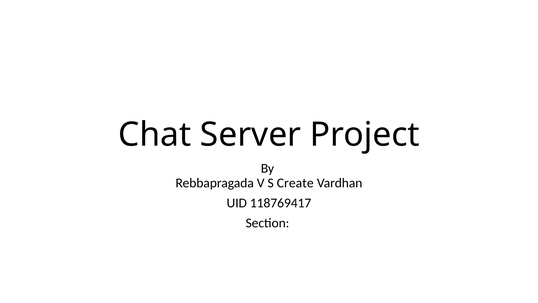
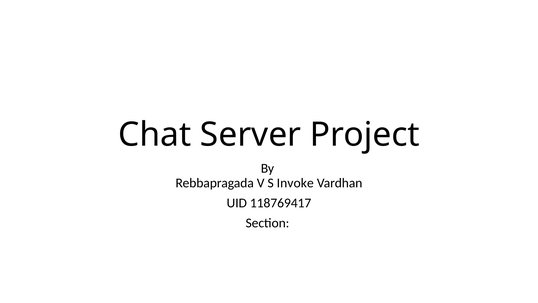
Create: Create -> Invoke (295, 183)
